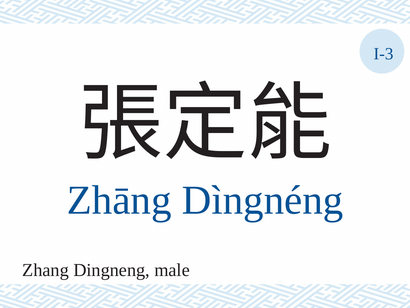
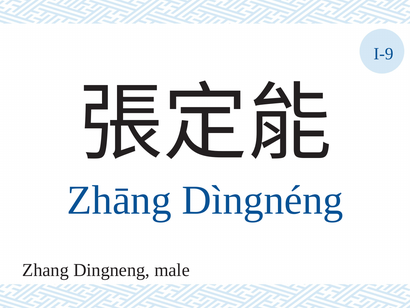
I-3: I-3 -> I-9 (383, 54)
